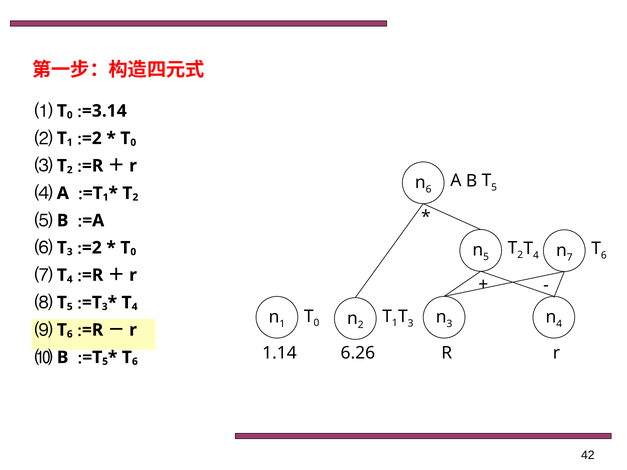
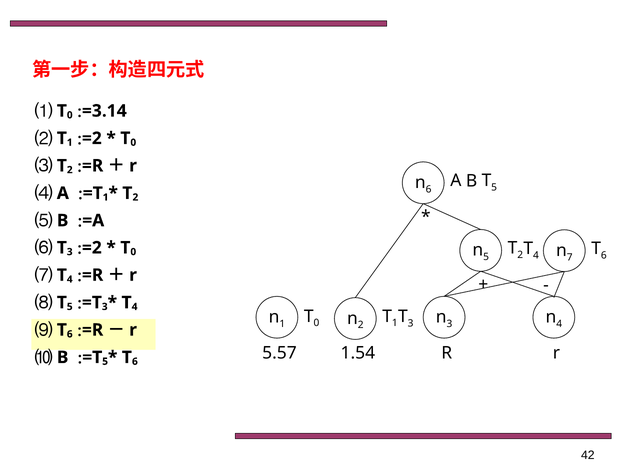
1.14: 1.14 -> 5.57 (280, 353)
6.26: 6.26 -> 1.54 (358, 353)
